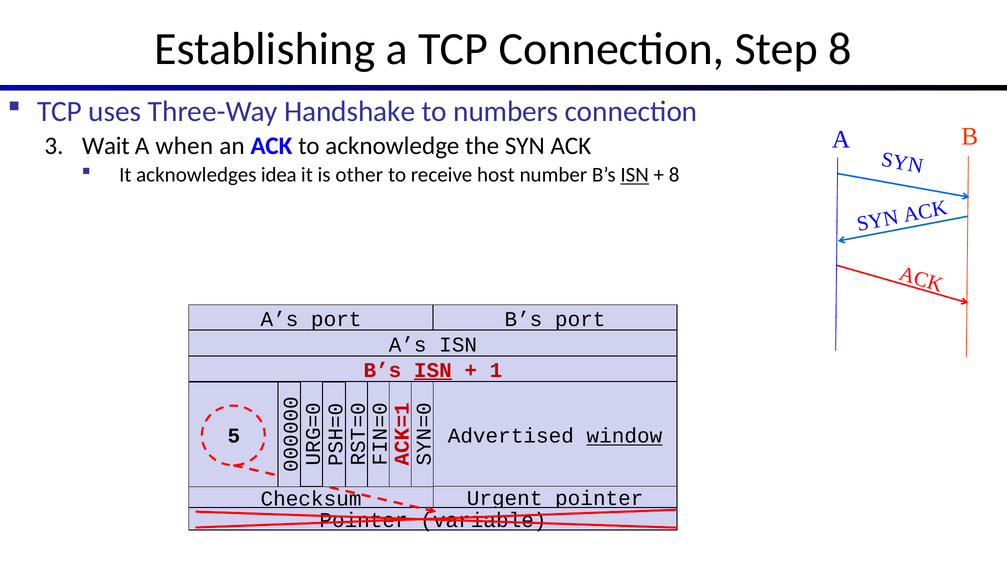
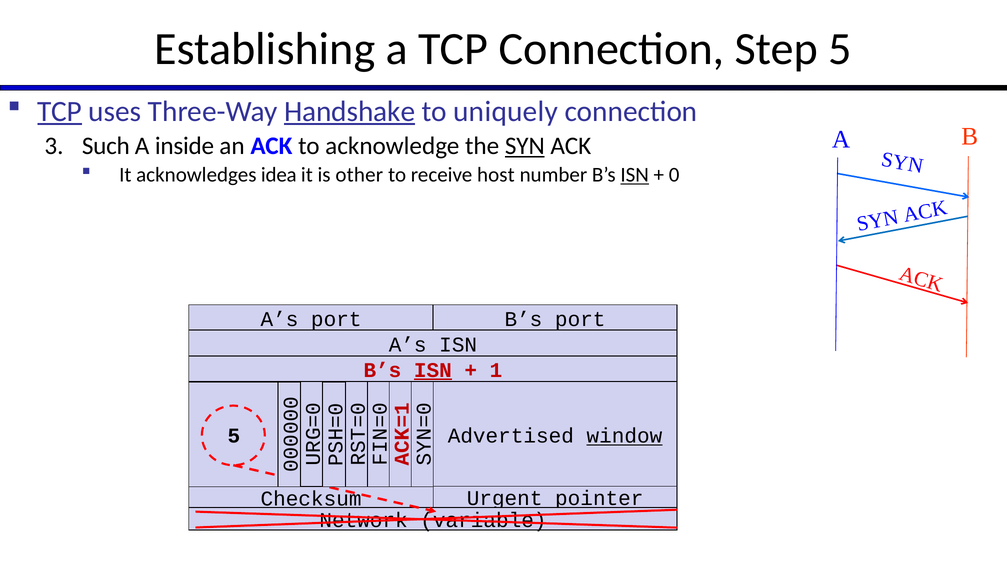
Step 8: 8 -> 5 (840, 49)
TCP underline: none -> present (60, 111)
Handshake underline: none -> present (350, 111)
numbers: numbers -> uniquely (506, 111)
Wait: Wait -> Such (106, 146)
when: when -> inside (185, 146)
SYN underline: none -> present (525, 146)
8: 8 -> 0 (674, 175)
Pointer: Pointer -> Network (364, 520)
